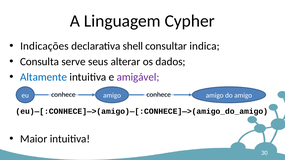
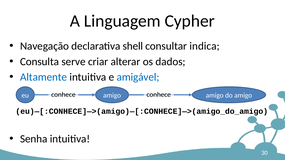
Indicações: Indicações -> Navegação (45, 46)
seus: seus -> criar (98, 62)
amigável colour: purple -> blue (138, 77)
Maior: Maior -> Senha (34, 139)
